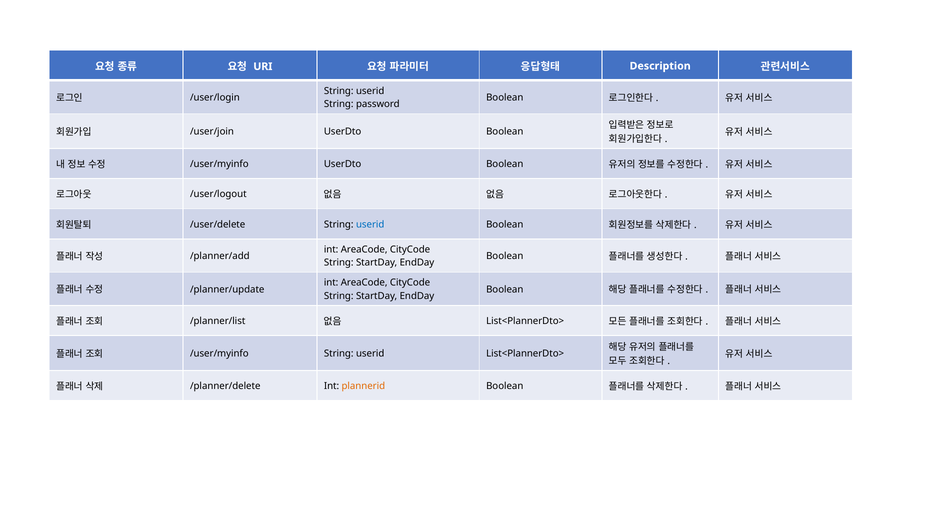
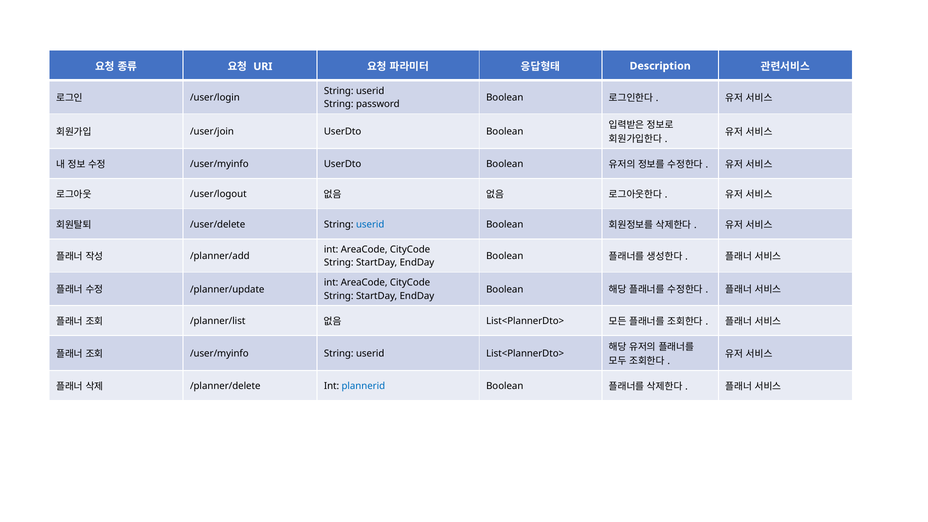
plannerid colour: orange -> blue (363, 386)
